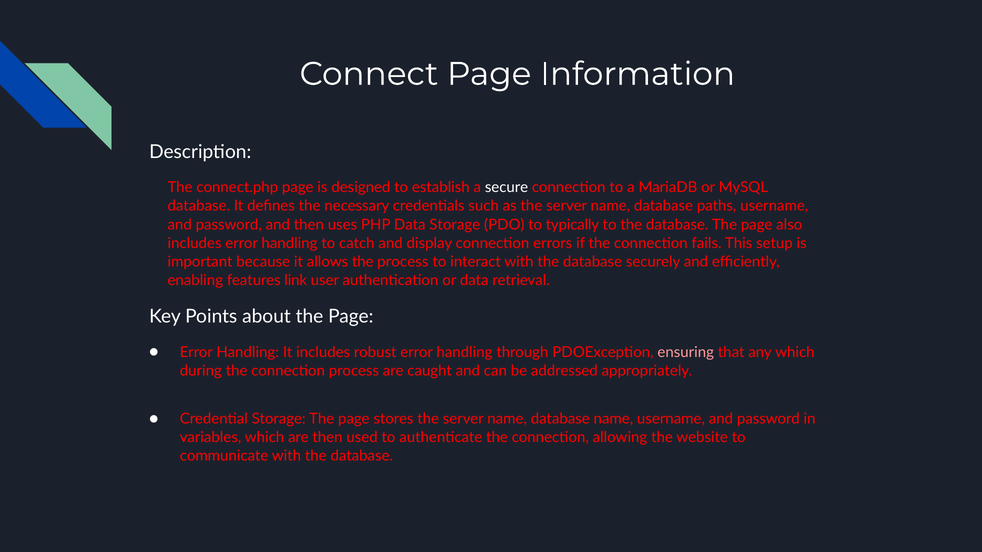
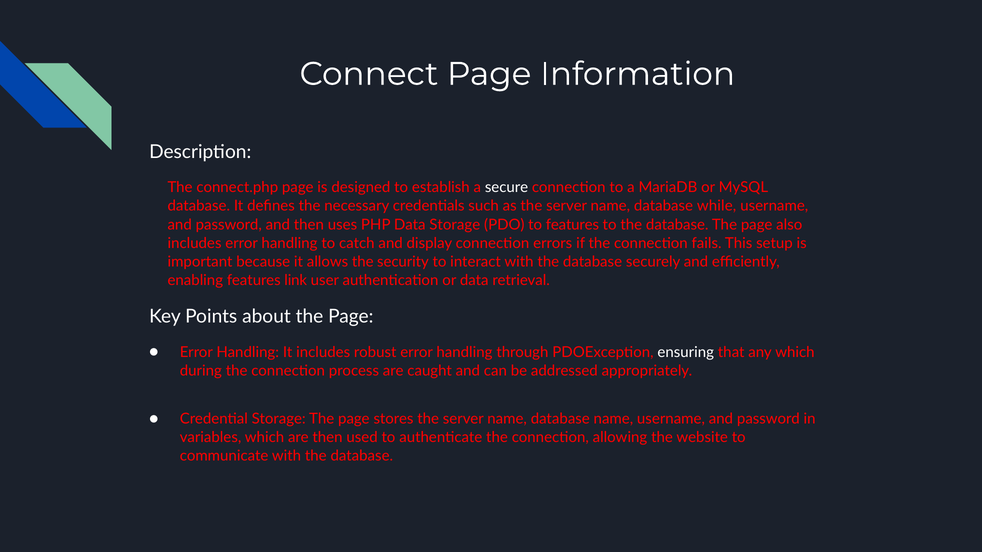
paths: paths -> while (717, 206)
to typically: typically -> features (572, 225)
the process: process -> security (403, 262)
ensuring colour: pink -> white (686, 352)
